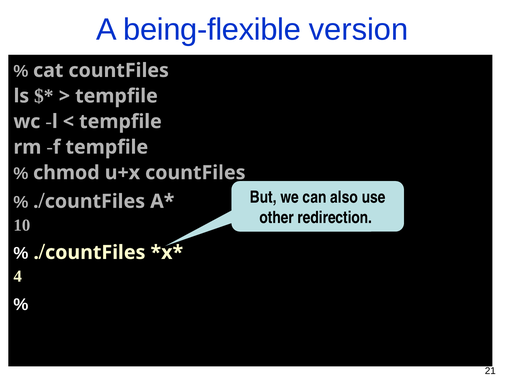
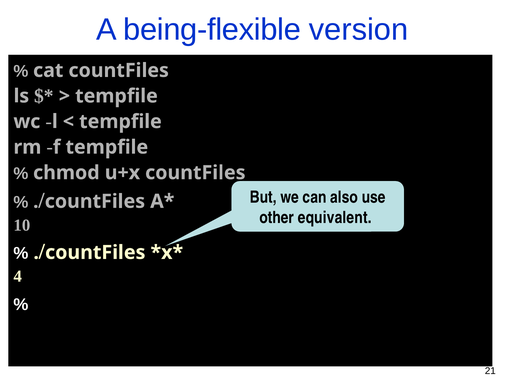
redirection: redirection -> equivalent (335, 217)
